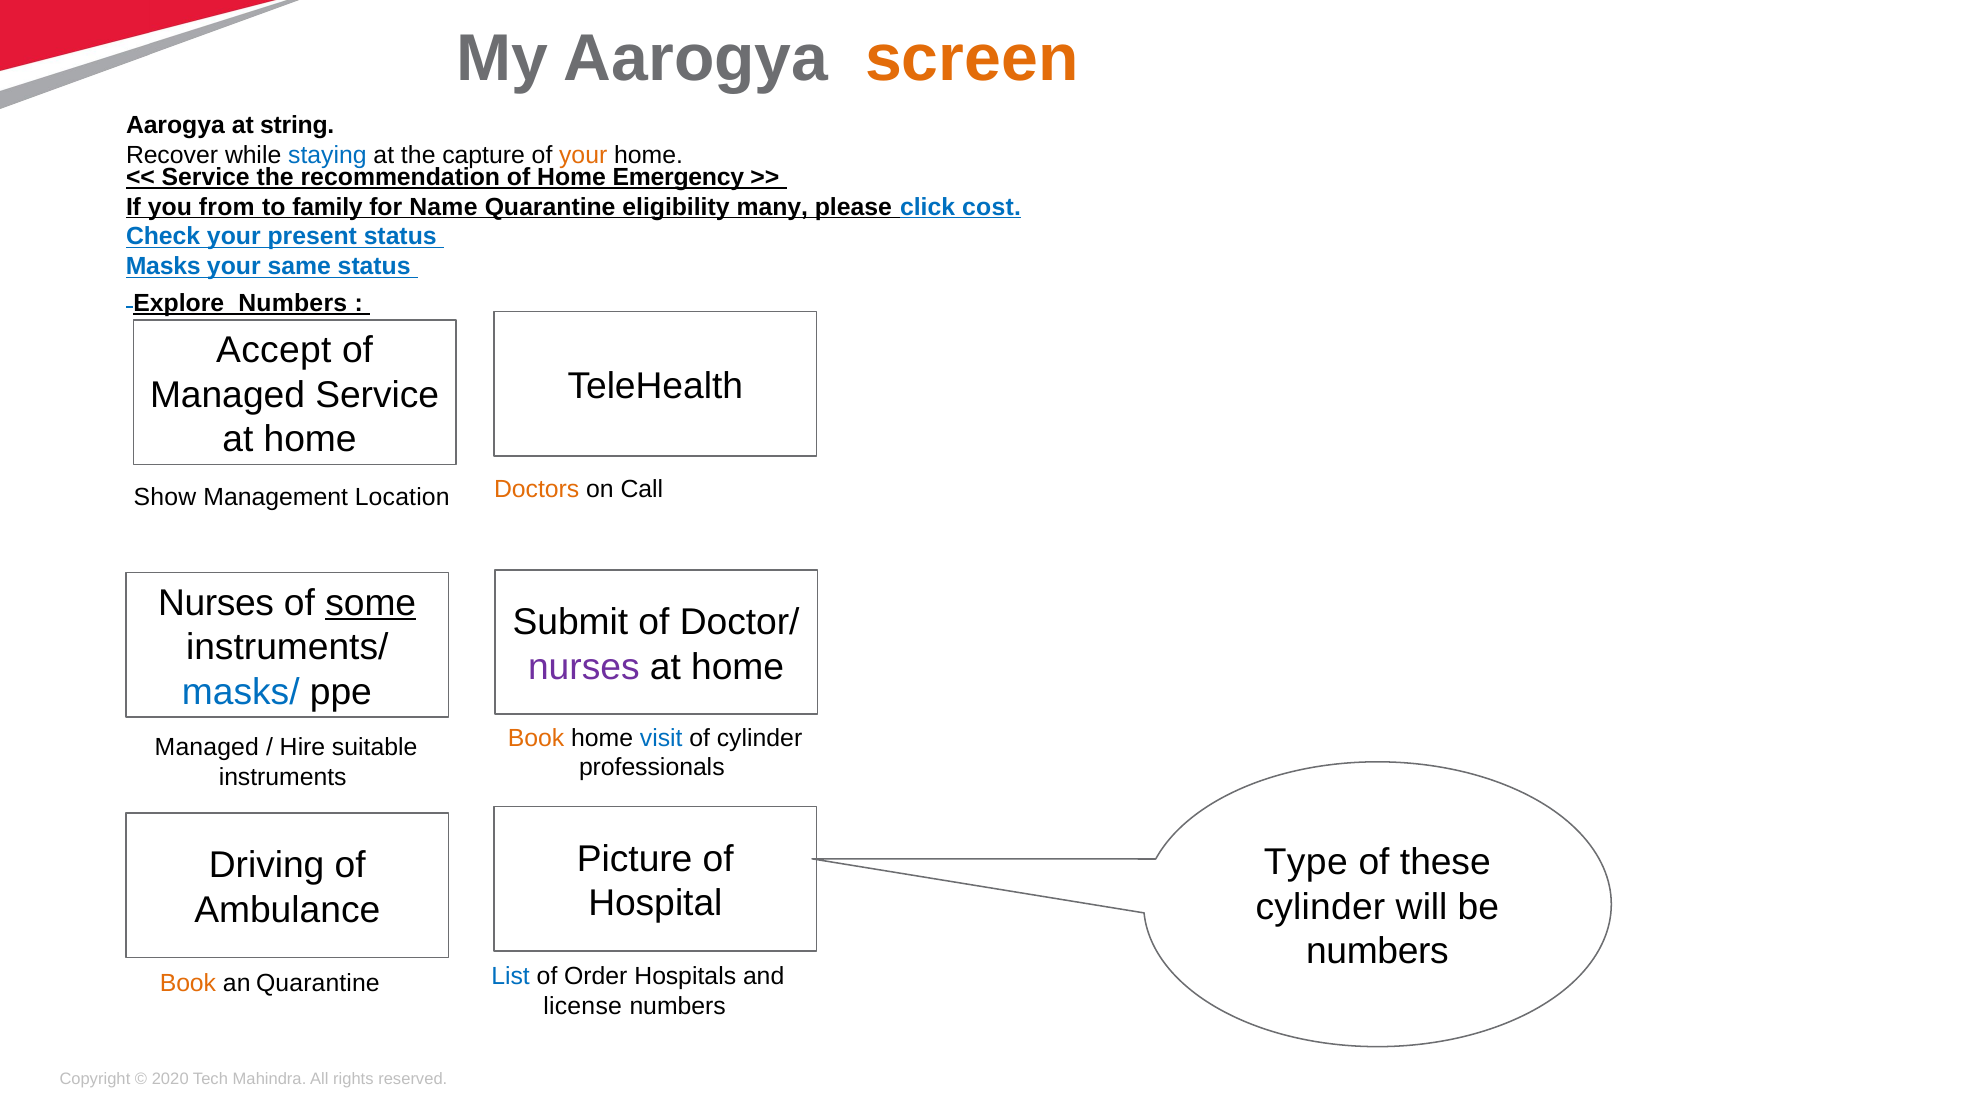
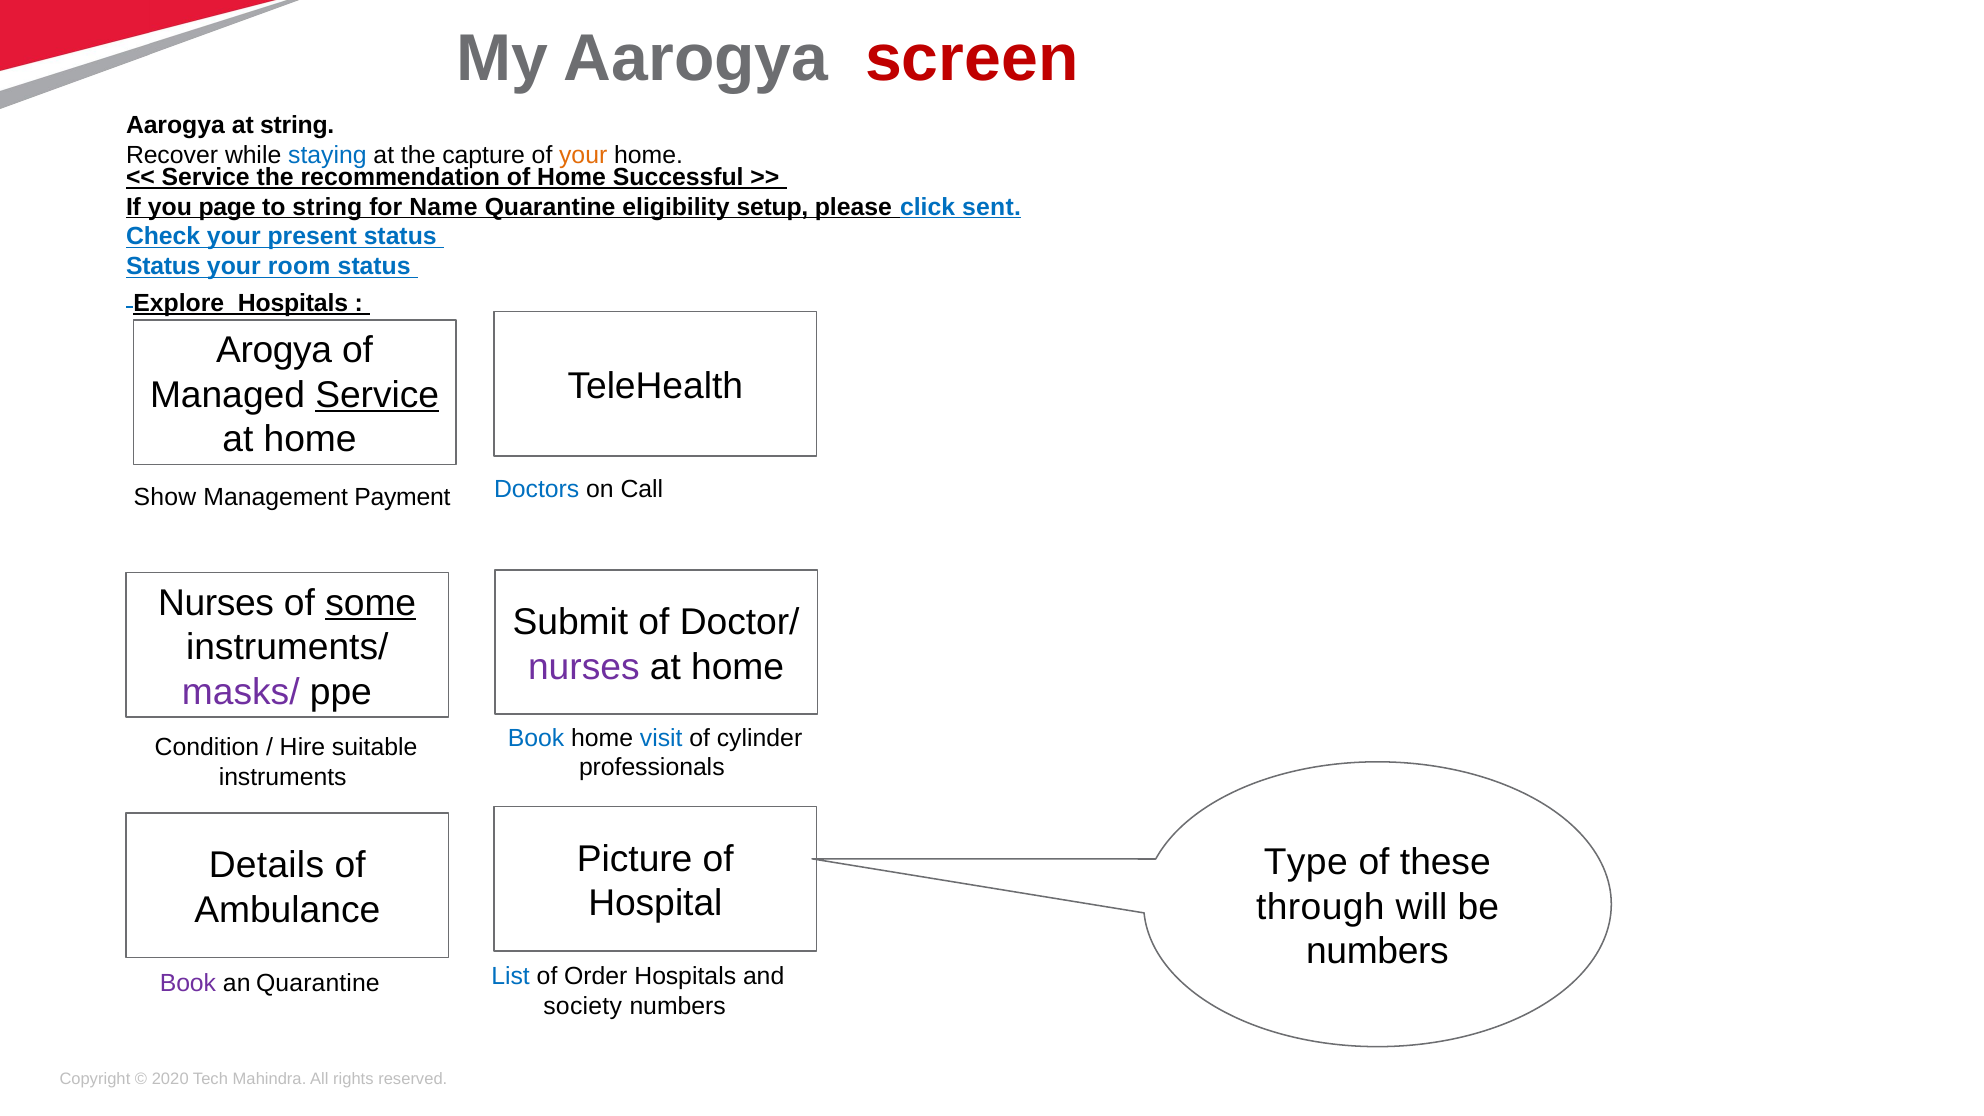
screen colour: orange -> red (972, 58)
Emergency: Emergency -> Successful (678, 177)
from: from -> page (227, 207)
to family: family -> string (327, 207)
many: many -> setup (772, 207)
cost: cost -> sent (992, 207)
Masks: Masks -> Status (163, 266)
same: same -> room (299, 266)
Explore Numbers: Numbers -> Hospitals (293, 303)
Accept: Accept -> Arogya (274, 350)
Service underline: none -> present (377, 395)
Doctors colour: orange -> blue (537, 489)
Location: Location -> Payment (402, 498)
masks/ colour: blue -> purple (241, 692)
Book colour: orange -> blue (536, 738)
Managed: Managed -> Condition (207, 747)
Driving: Driving -> Details (266, 865)
cylinder: cylinder -> through (1320, 907)
Book colour: orange -> purple (188, 983)
license: license -> society (583, 1007)
